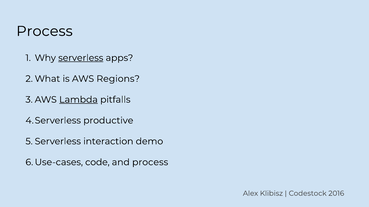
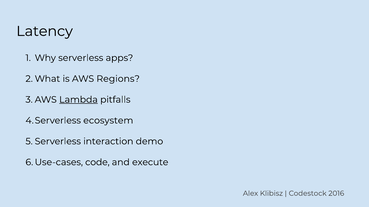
Process: Process -> Latency (45, 31)
serverless underline: present -> none (81, 58)
productive: productive -> ecosystem (108, 121)
and process: process -> execute (150, 163)
